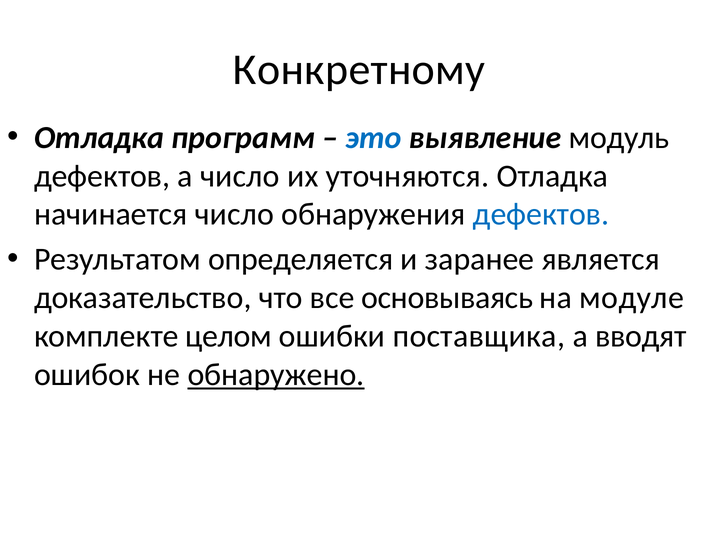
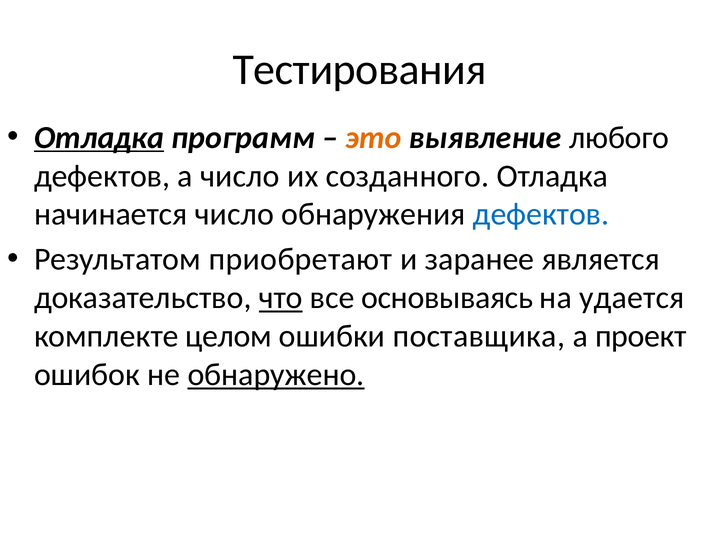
Конкретному: Конкретному -> Тестирования (360, 70)
Отладка underline: none -> present (99, 137)
это colour: blue -> orange (373, 137)
модуль: модуль -> любого (619, 137)
уточняются: уточняются -> созданного (407, 176)
определяется: определяется -> приобретают (300, 259)
что underline: none -> present (281, 297)
модуле: модуле -> удается (632, 297)
вводят: вводят -> проект (641, 336)
